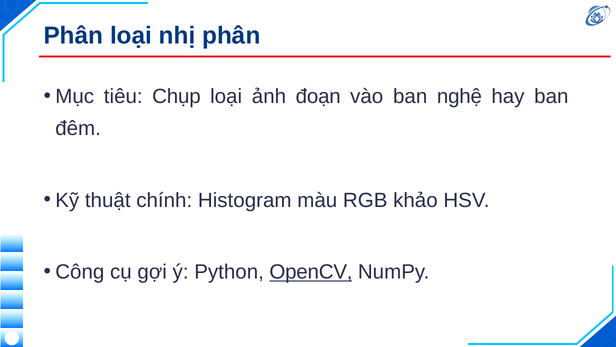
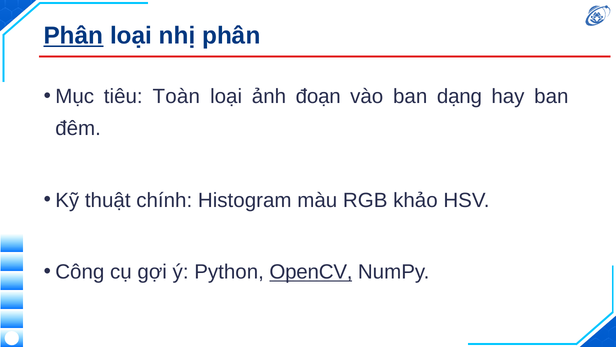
Phân underline: none -> present (74, 36)
Chụp: Chụp -> Toàn (176, 96)
nghệ: nghệ -> dạng (459, 96)
